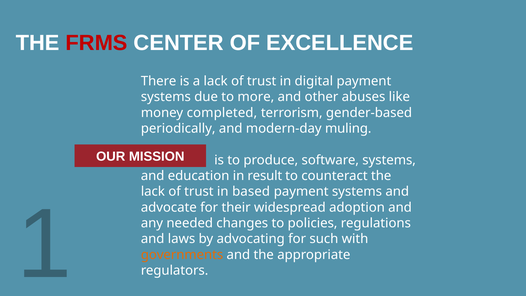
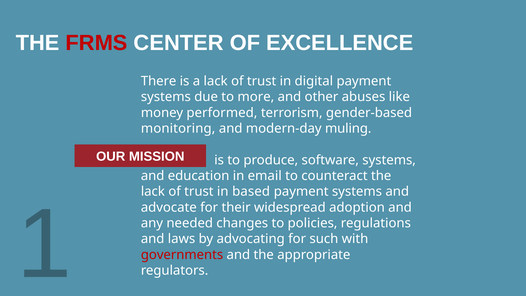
completed: completed -> performed (222, 113)
periodically: periodically -> monitoring (178, 128)
result: result -> email (265, 176)
governments colour: orange -> red (182, 255)
